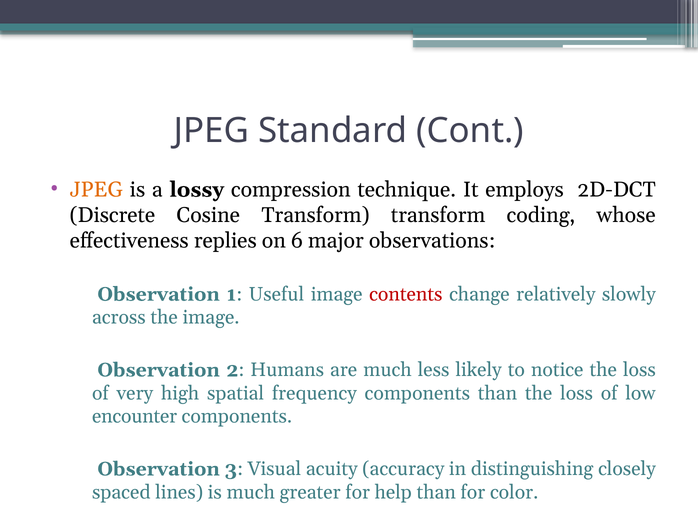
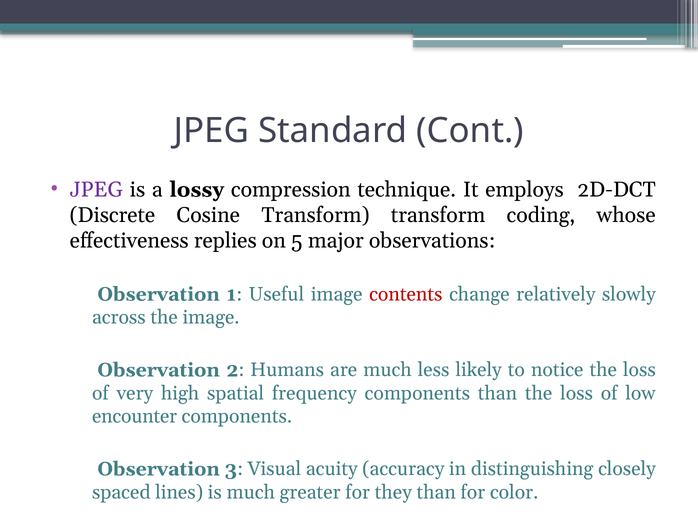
JPEG colour: orange -> purple (96, 189)
6: 6 -> 5 (297, 241)
help: help -> they (393, 492)
